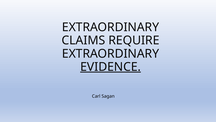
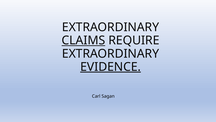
CLAIMS underline: none -> present (83, 40)
